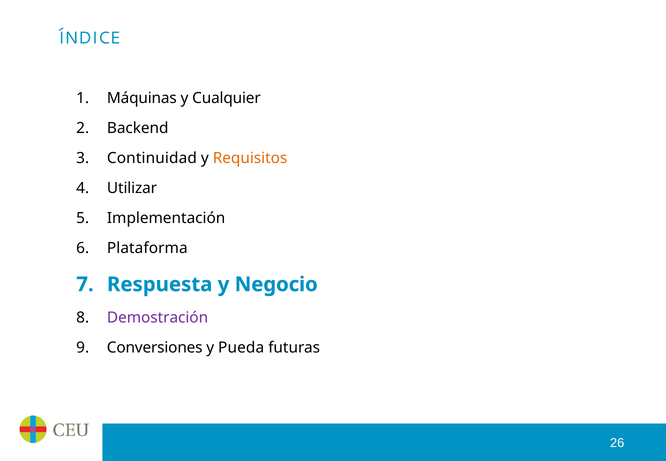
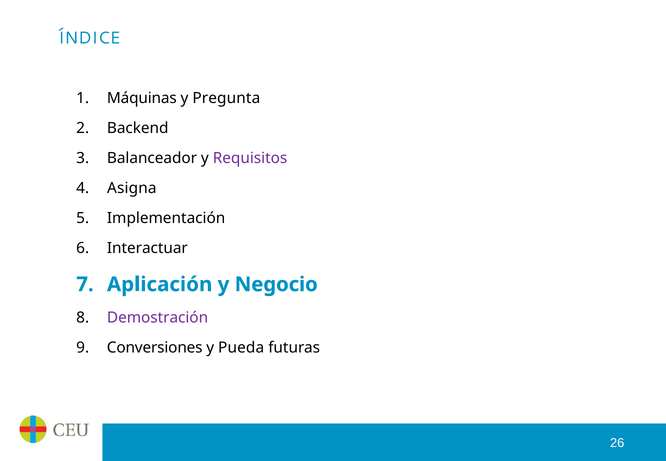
Cualquier: Cualquier -> Pregunta (226, 98)
Continuidad: Continuidad -> Balanceador (152, 158)
Requisitos colour: orange -> purple (250, 158)
Utilizar: Utilizar -> Asigna (132, 188)
Plataforma: Plataforma -> Interactuar (147, 248)
Respuesta: Respuesta -> Aplicación (160, 284)
